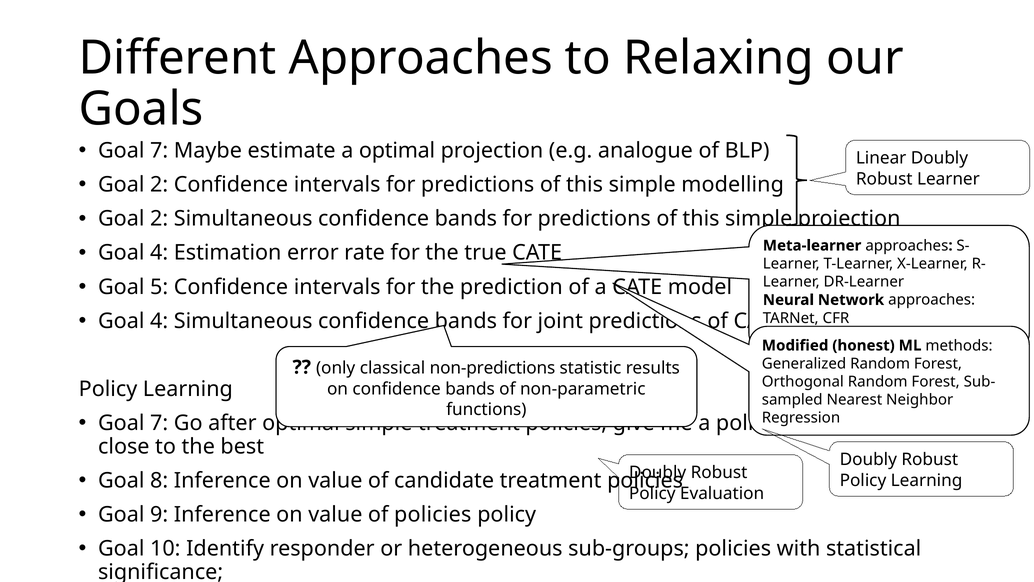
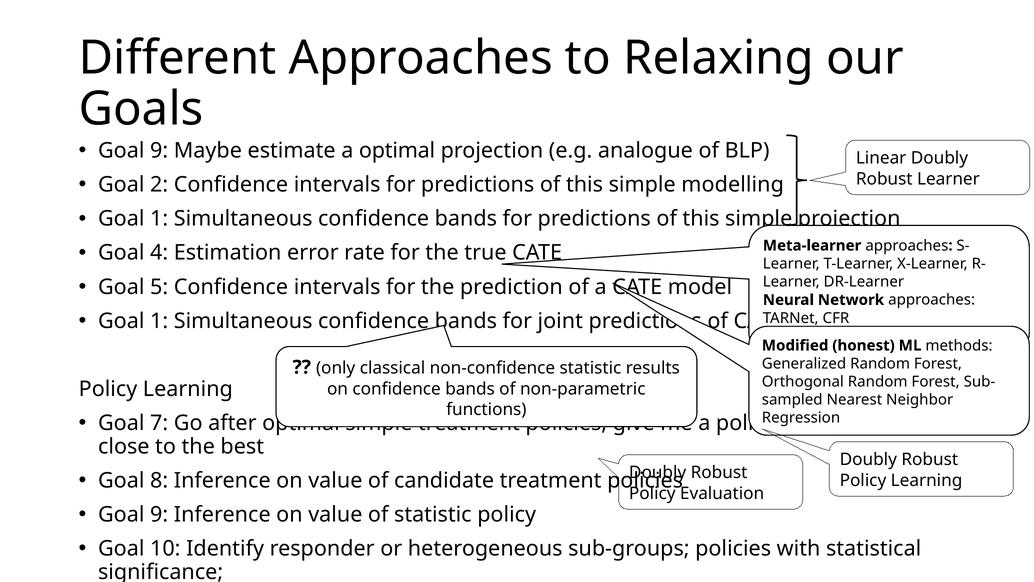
7: 7 -> 9 (159, 151)
2: 2 -> 1 (159, 219)
4: 4 -> 1 (159, 321)
non-predictions: non-predictions -> non-confidence (492, 368)
of policies: policies -> statistic (433, 514)
